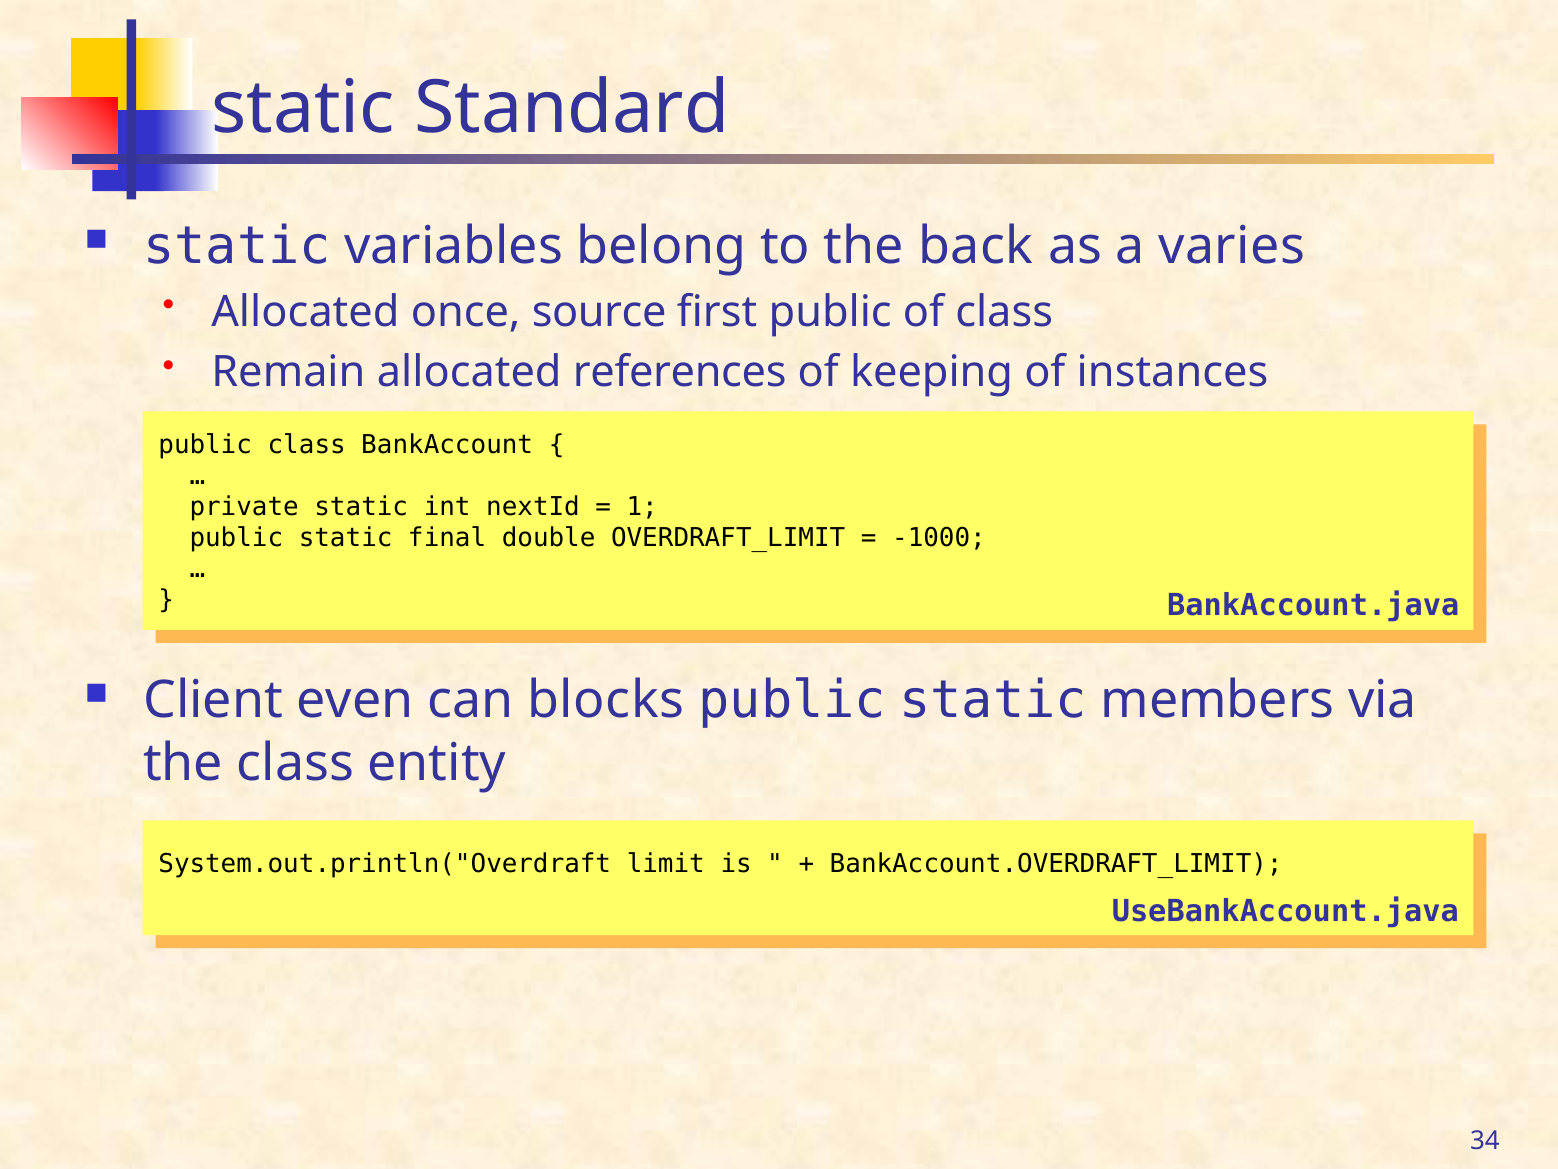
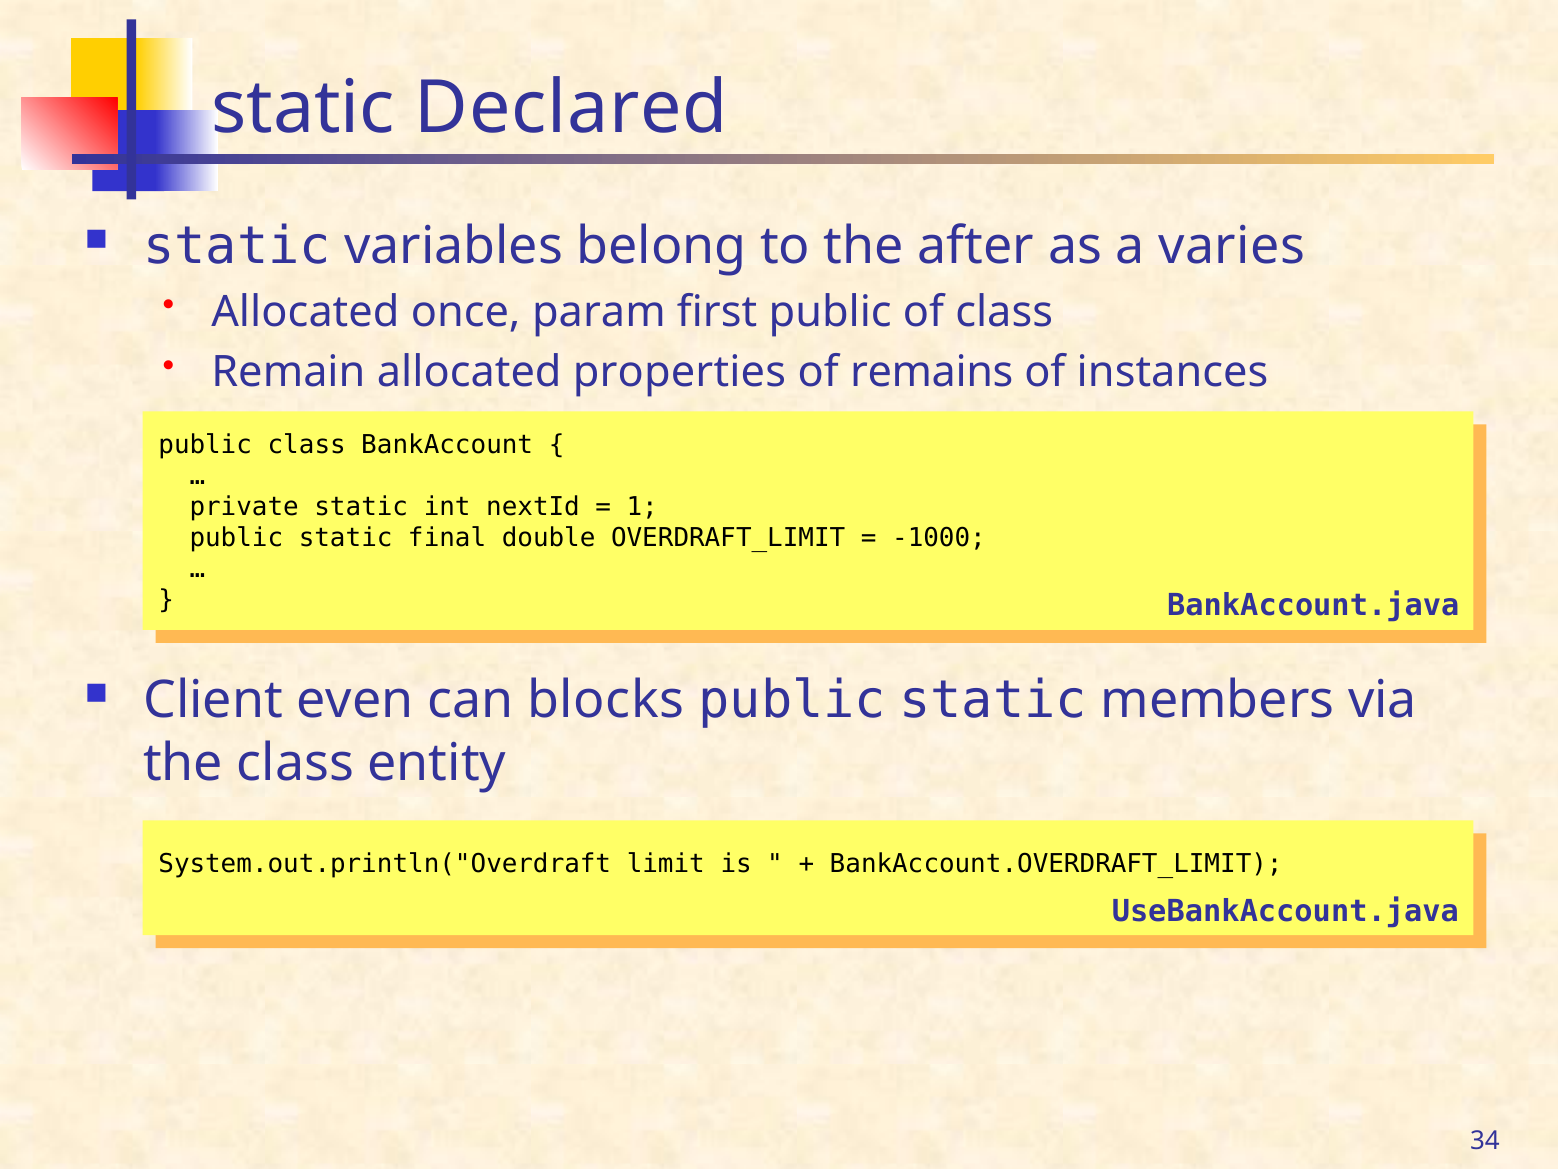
Standard: Standard -> Declared (571, 108)
back: back -> after (976, 247)
source: source -> param (599, 312)
references: references -> properties (679, 372)
keeping: keeping -> remains (932, 372)
